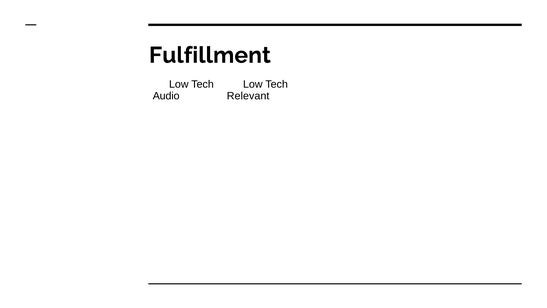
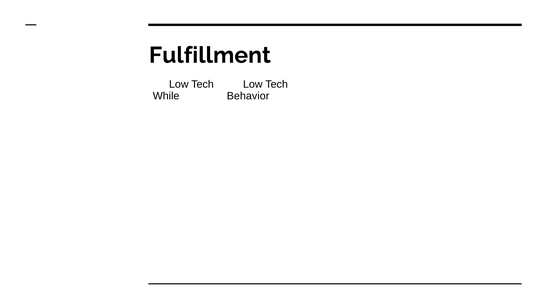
Audio: Audio -> While (166, 96)
Relevant: Relevant -> Behavior (248, 96)
